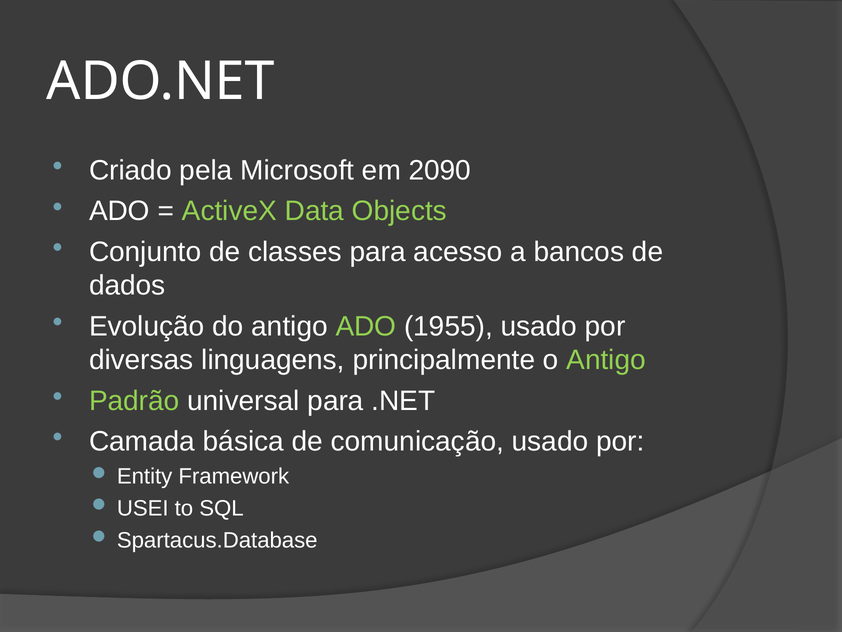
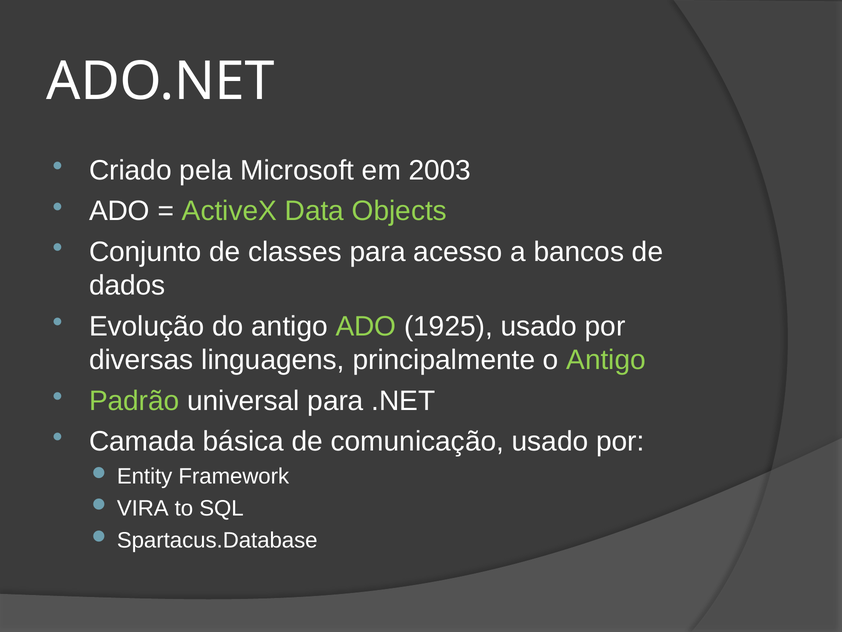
2090: 2090 -> 2003 (440, 170)
1955: 1955 -> 1925 (448, 326)
USEI: USEI -> VIRA (143, 508)
